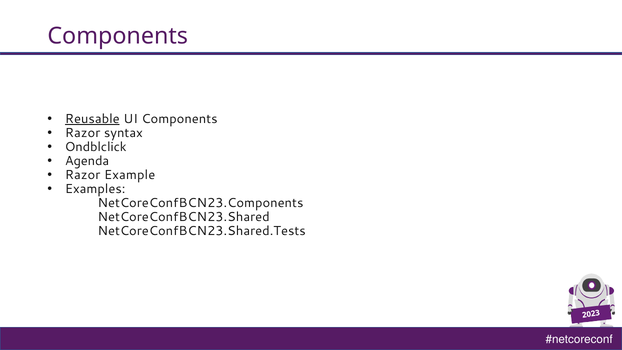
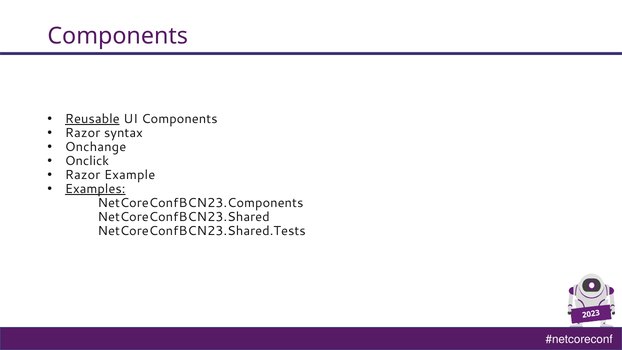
Ondblclick: Ondblclick -> Onchange (96, 147)
Agenda: Agenda -> Onclick (87, 161)
Examples underline: none -> present (95, 189)
